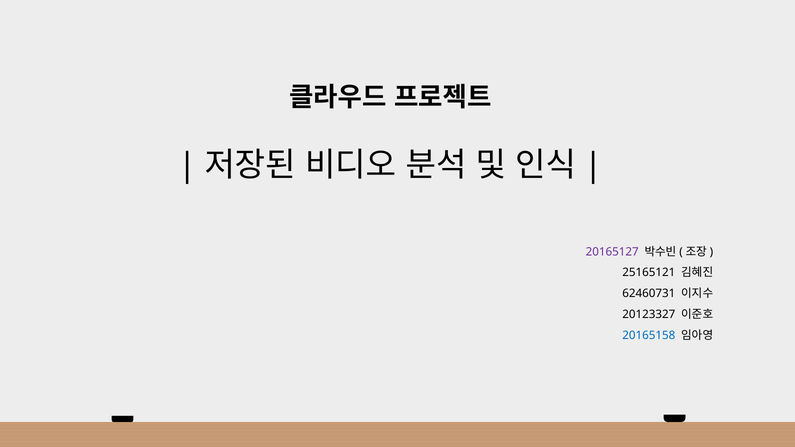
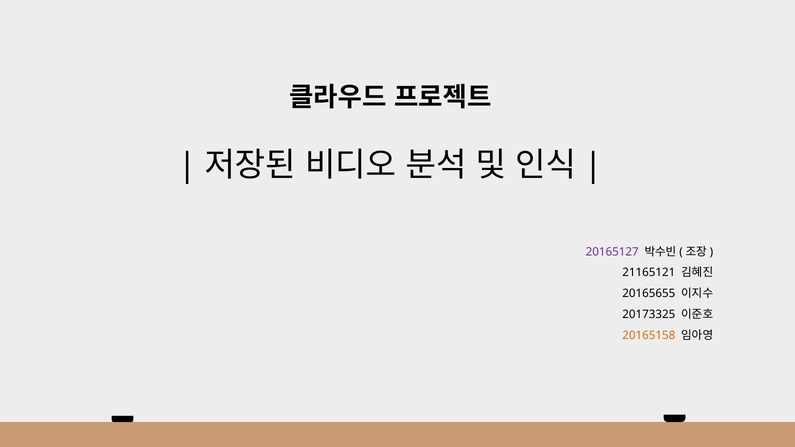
25165121: 25165121 -> 21165121 (649, 273)
62460731: 62460731 -> 20165655 (649, 294)
20123327: 20123327 -> 20173325 (649, 314)
20165158 colour: blue -> orange (649, 335)
